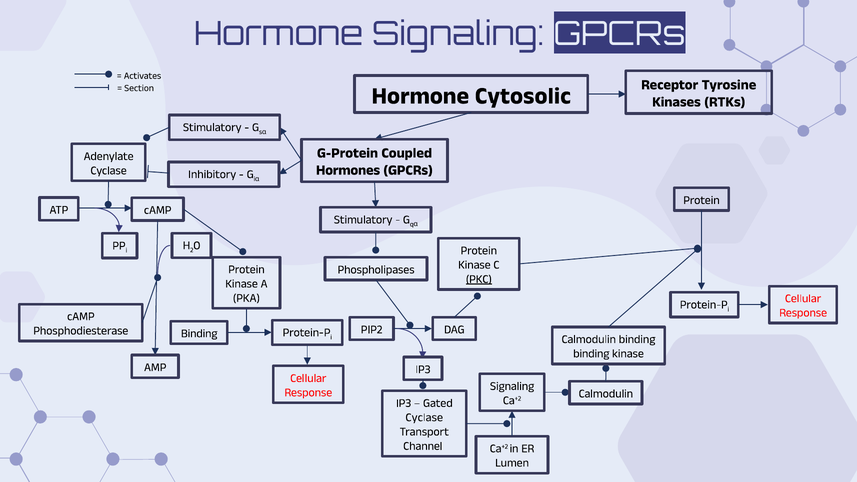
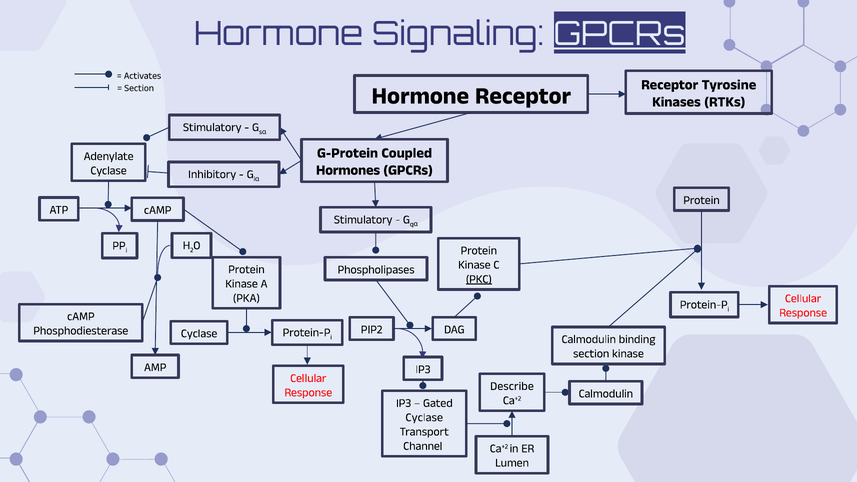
GPCRs underline: none -> present (620, 34)
Hormone Cytosolic: Cytosolic -> Receptor (523, 96)
Binding: Binding -> Cyclase (199, 333)
binding: binding -> section (591, 353)
Signaling: Signaling -> Describe (512, 386)
